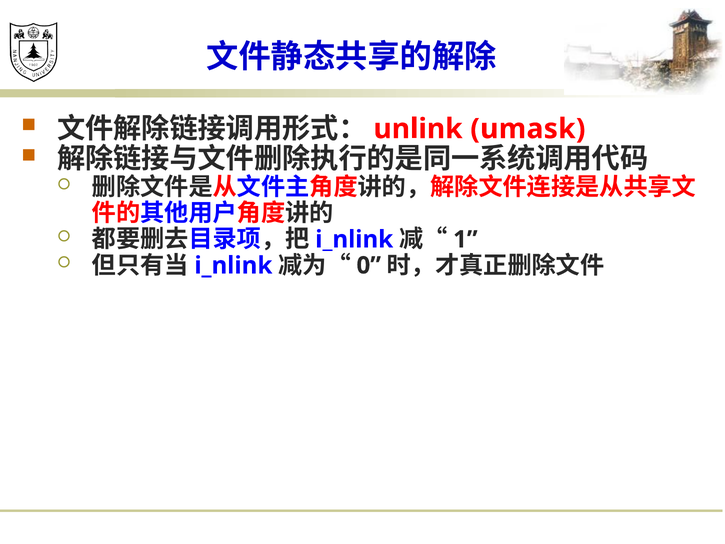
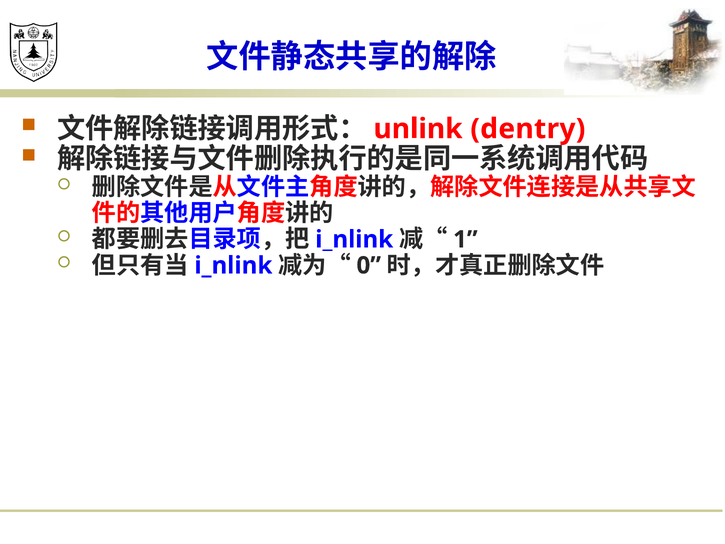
umask: umask -> dentry (528, 129)
